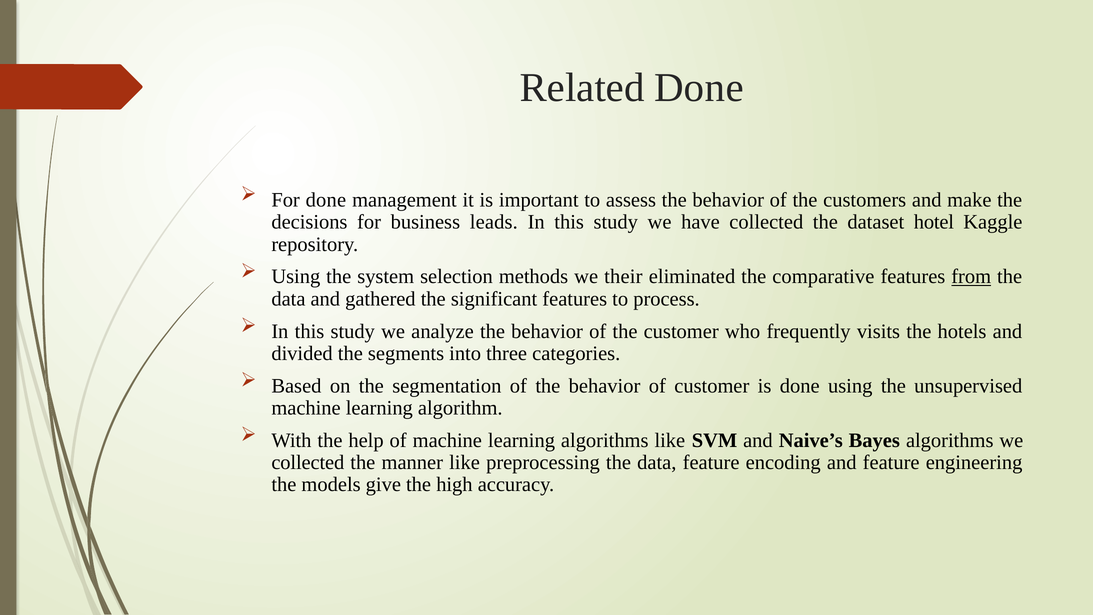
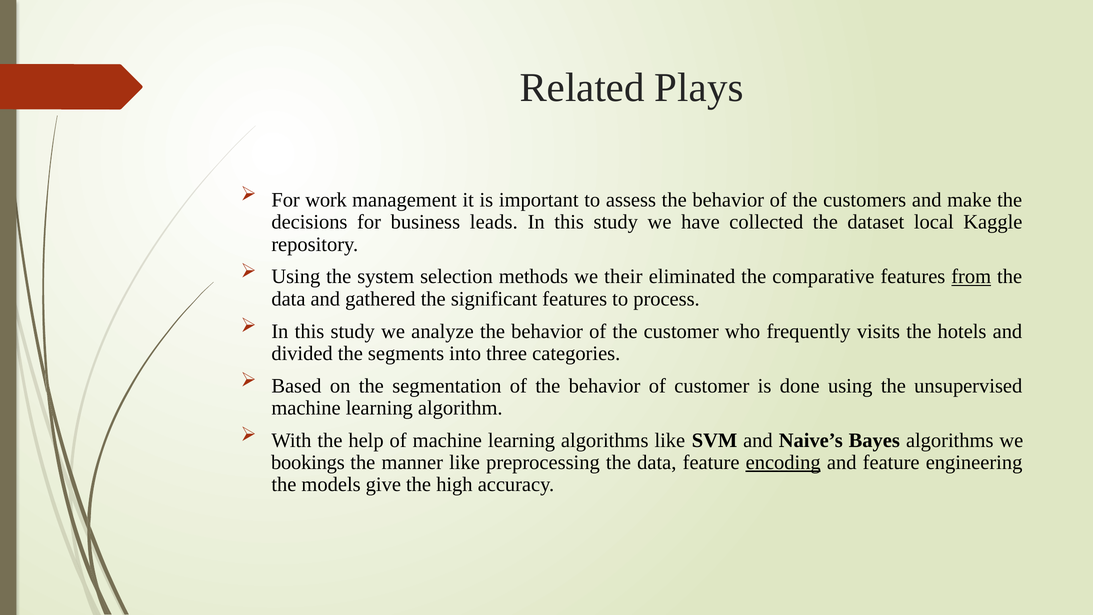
Related Done: Done -> Plays (699, 88)
For done: done -> work (326, 200)
hotel: hotel -> local (934, 222)
collected: collected -> bookings (308, 462)
encoding underline: none -> present (783, 462)
